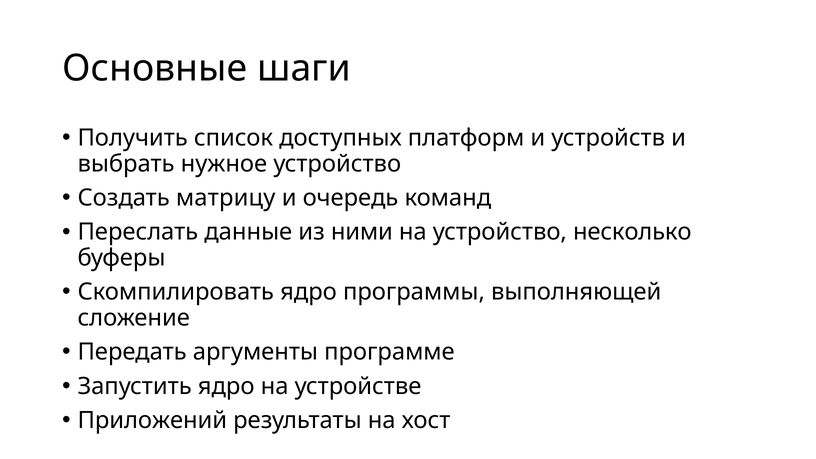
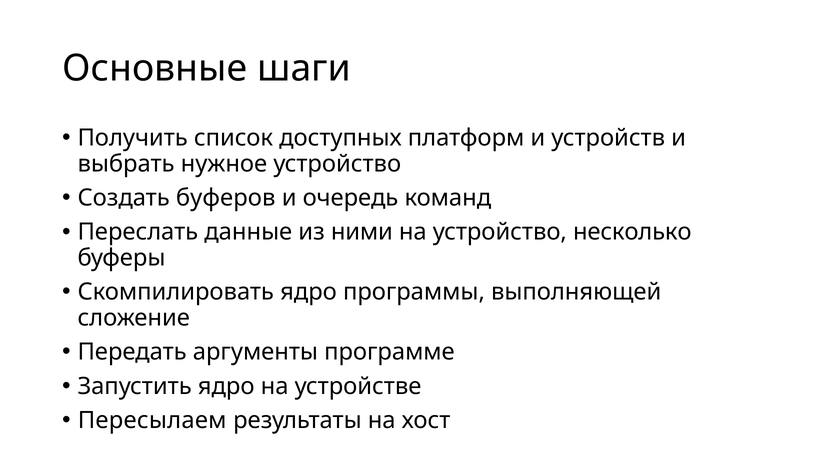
матрицу: матрицу -> буферов (226, 198)
Приложений: Приложений -> Пересылаем (152, 420)
